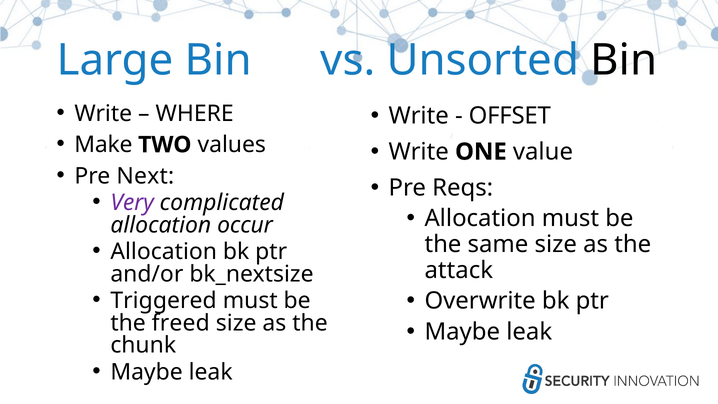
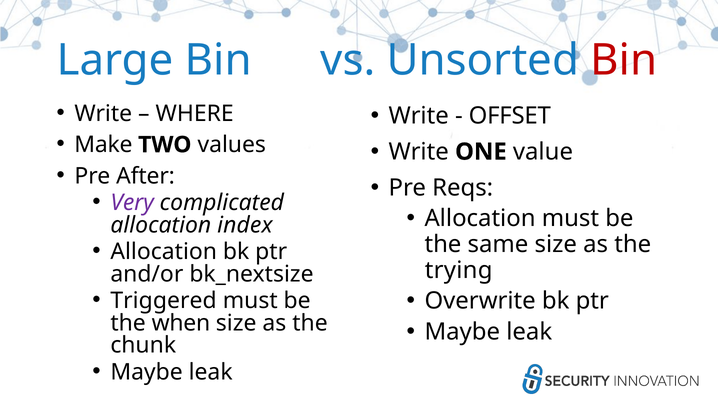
Bin colour: black -> red (624, 60)
Next: Next -> After (146, 176)
occur: occur -> index (245, 225)
attack: attack -> trying (459, 270)
freed: freed -> when (181, 323)
